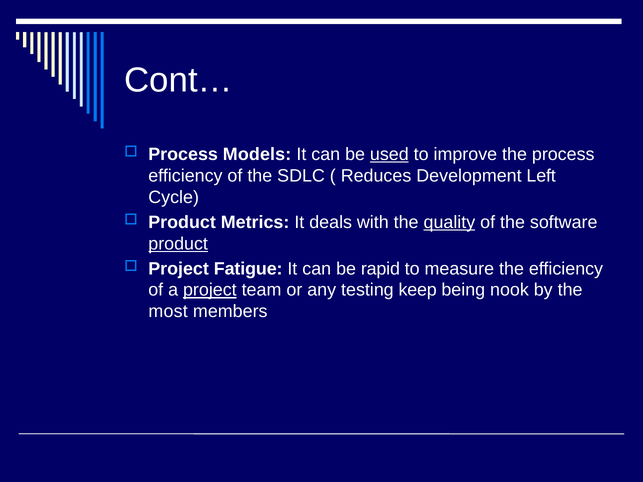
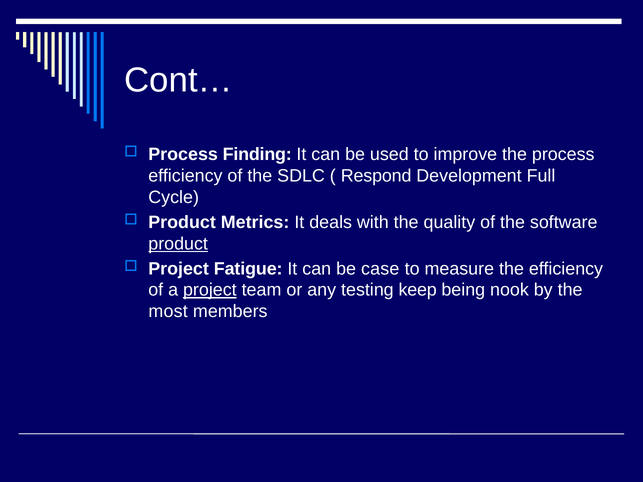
Models: Models -> Finding (257, 154)
used underline: present -> none (389, 154)
Reduces: Reduces -> Respond (376, 176)
Left: Left -> Full (541, 176)
quality underline: present -> none (449, 222)
rapid: rapid -> case (380, 269)
